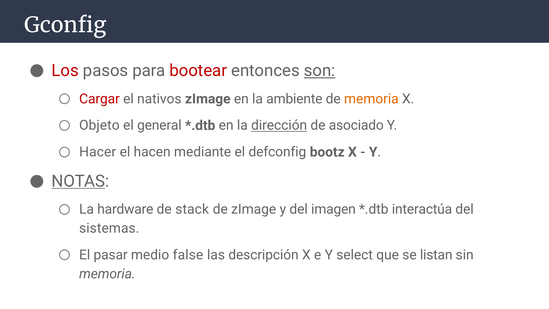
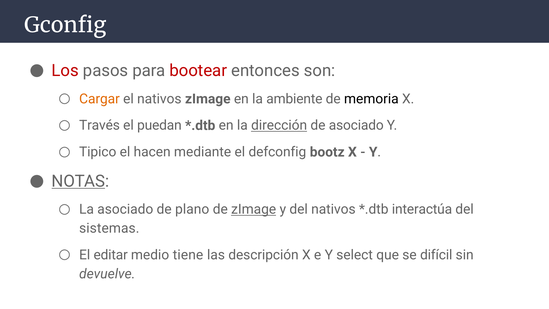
son underline: present -> none (320, 71)
Cargar colour: red -> orange (99, 99)
memoria colour: orange -> black (371, 99)
Objeto: Objeto -> Través (99, 125)
general: general -> puedan (159, 125)
Hacer: Hacer -> Tipico (98, 152)
La hardware: hardware -> asociado (125, 209)
stack: stack -> plano (192, 209)
zImage underline: none -> present (254, 209)
del imagen: imagen -> nativos (333, 209)
pasar: pasar -> editar (111, 255)
false: false -> tiene (188, 255)
listan: listan -> difícil (436, 255)
memoria: memoria -> devuelve (107, 274)
